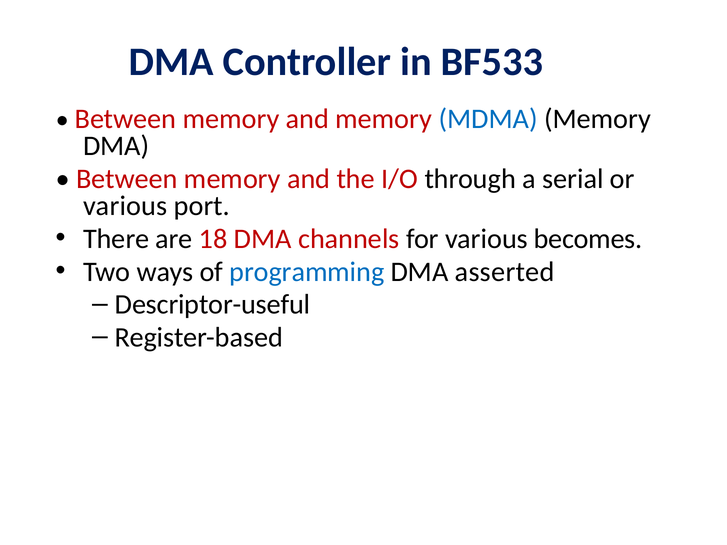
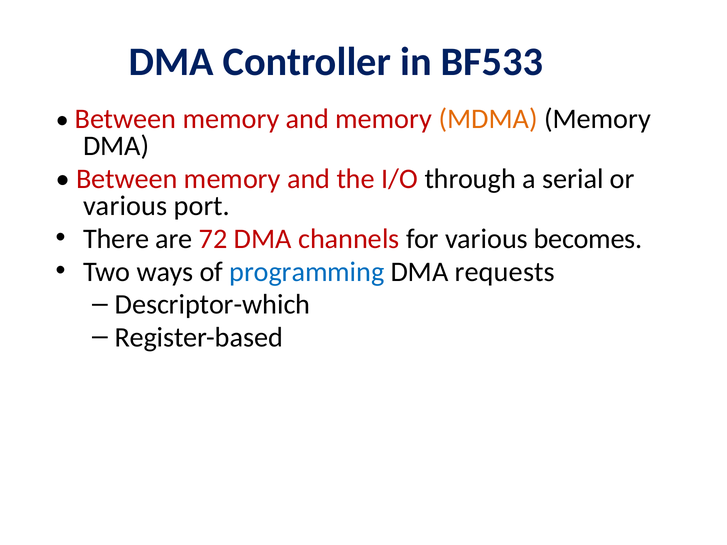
MDMA colour: blue -> orange (488, 119)
18: 18 -> 72 (213, 239)
asserted: asserted -> requests (505, 272)
Descriptor-useful: Descriptor-useful -> Descriptor-which (213, 305)
